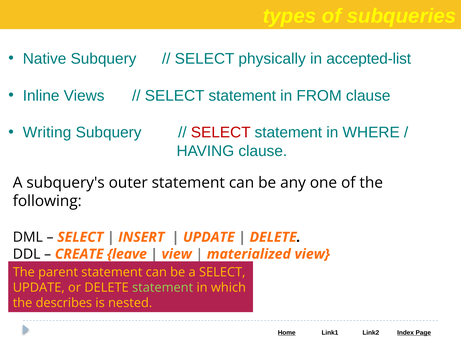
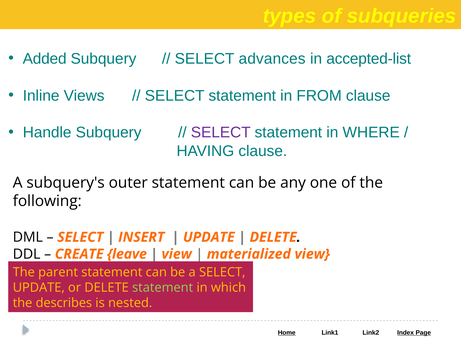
Native: Native -> Added (45, 59)
physically: physically -> advances (272, 59)
Writing: Writing -> Handle (47, 132)
SELECT colour: red -> purple (221, 132)
